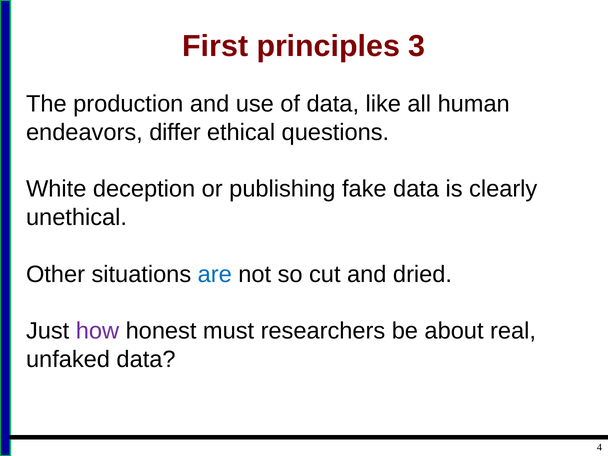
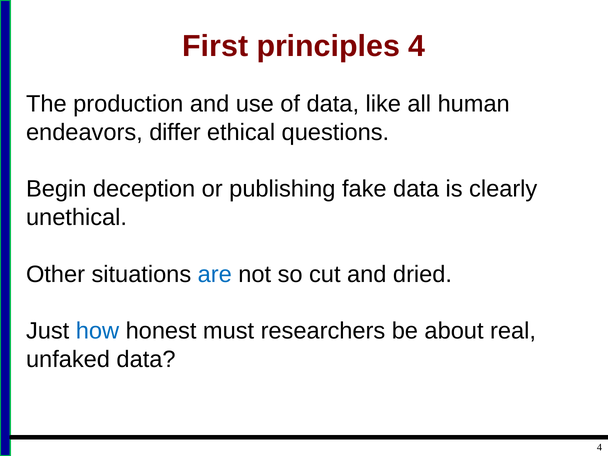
principles 3: 3 -> 4 (417, 46)
White: White -> Begin (56, 189)
how colour: purple -> blue (97, 331)
